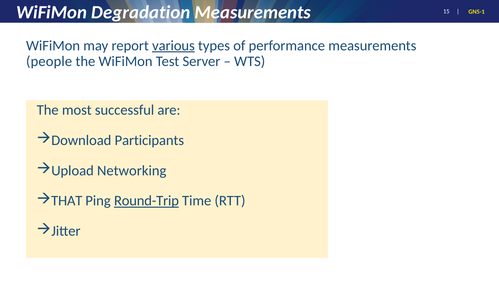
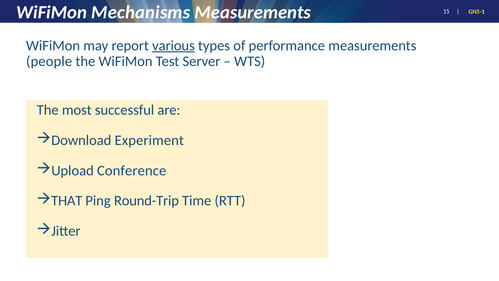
Degradation: Degradation -> Mechanisms (141, 12)
Participants: Participants -> Experiment (149, 140)
Networking: Networking -> Conference (132, 170)
Round-Trip underline: present -> none (146, 201)
